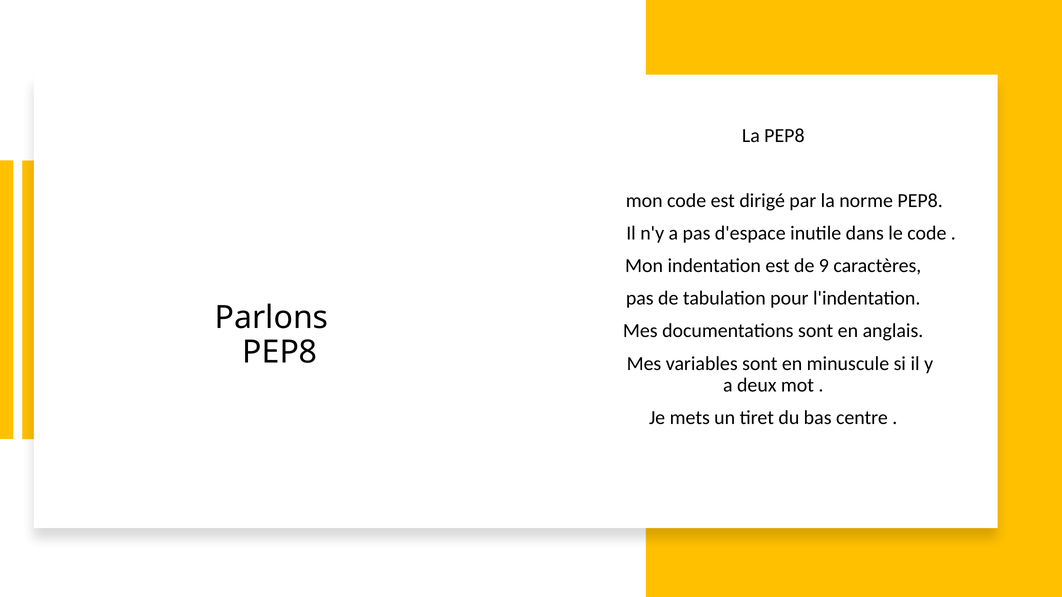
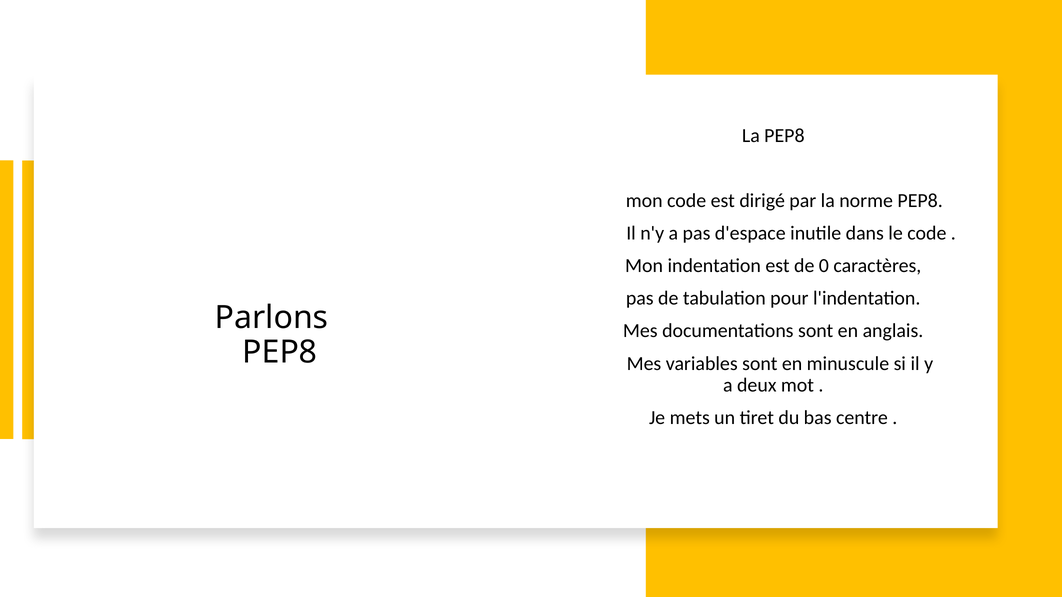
9: 9 -> 0 (824, 266)
